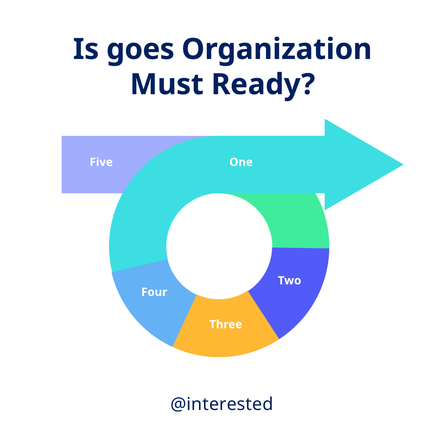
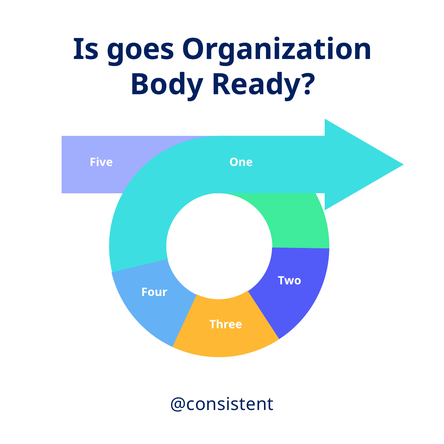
Must: Must -> Body (167, 85)
@interested: @interested -> @consistent (222, 404)
